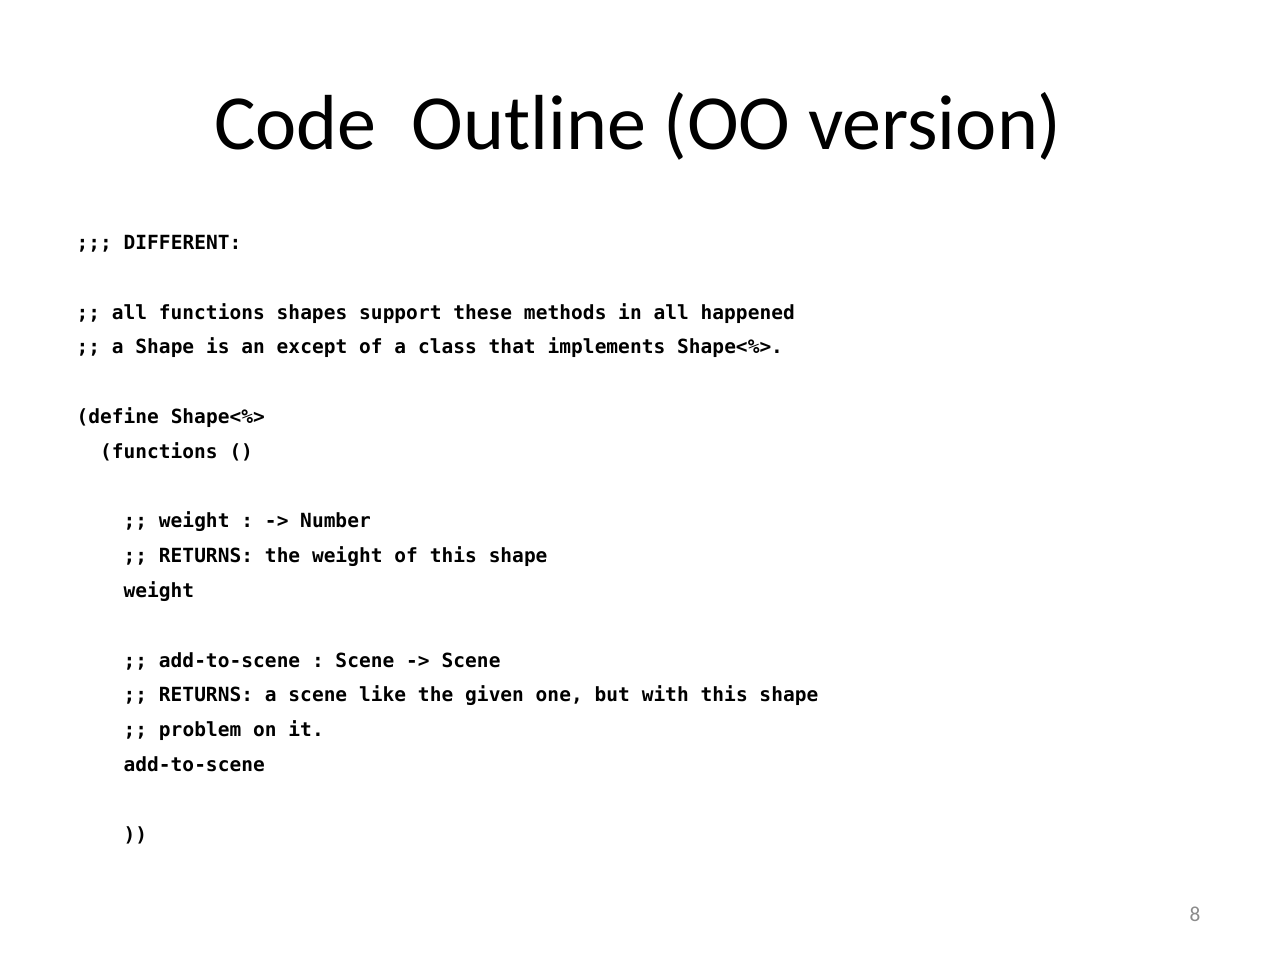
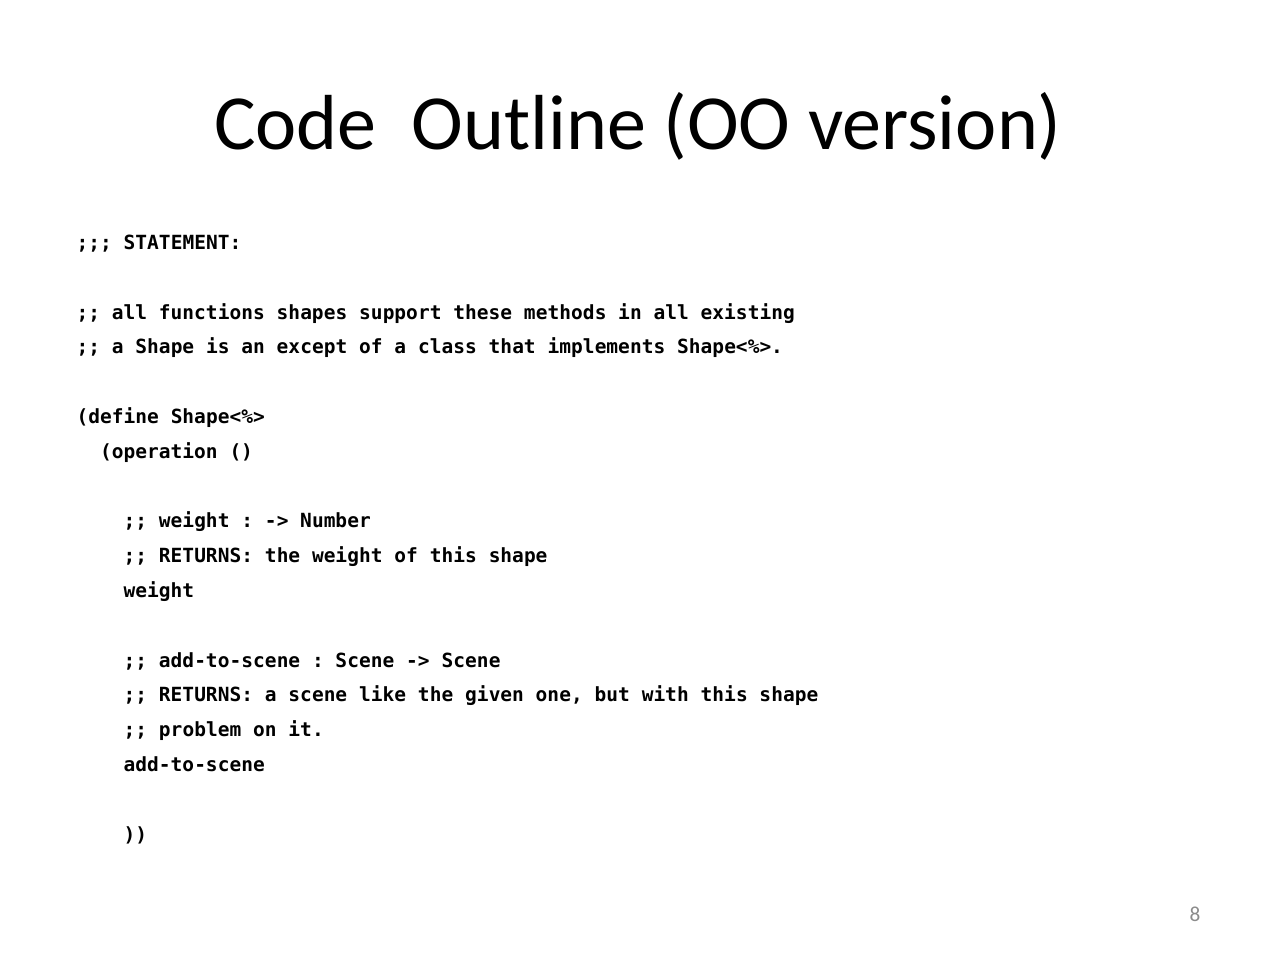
DIFFERENT: DIFFERENT -> STATEMENT (183, 243)
happened: happened -> existing (748, 313)
functions: functions -> operation (159, 452)
